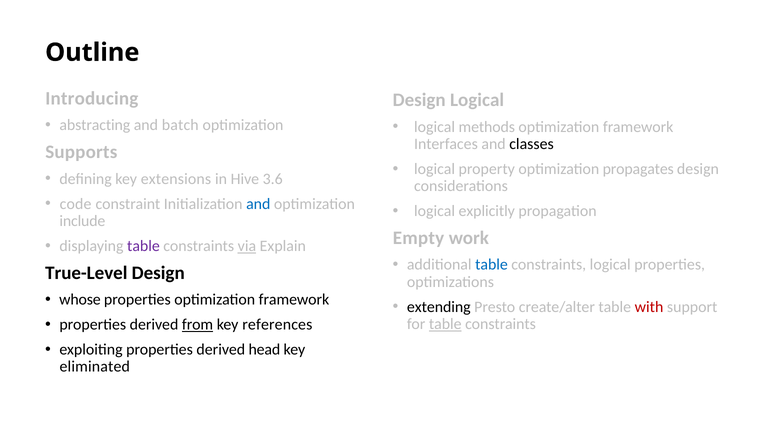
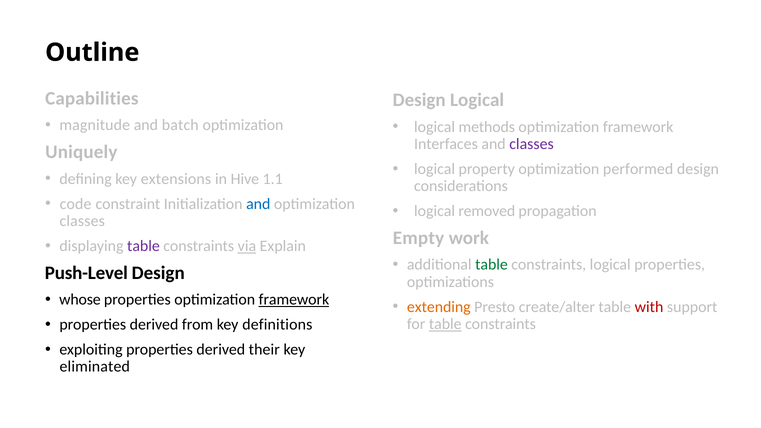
Introducing: Introducing -> Capabilities (92, 98)
abstracting: abstracting -> magnitude (95, 125)
classes colour: black -> purple (532, 144)
Supports: Supports -> Uniquely (81, 152)
propagates: propagates -> performed (638, 169)
3.6: 3.6 -> 1.1 (273, 179)
explicitly: explicitly -> removed (487, 211)
include: include -> classes (82, 221)
table colour: blue -> green (491, 265)
True-Level: True-Level -> Push-Level (86, 273)
framework underline: none -> present (294, 300)
extending colour: black -> orange (439, 307)
from underline: present -> none (198, 325)
references: references -> definitions (277, 325)
head: head -> their (264, 350)
